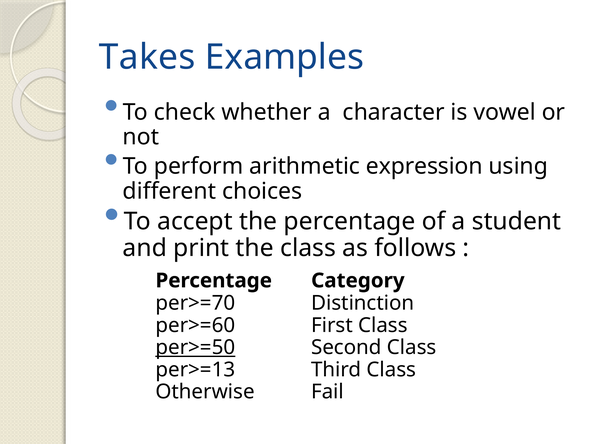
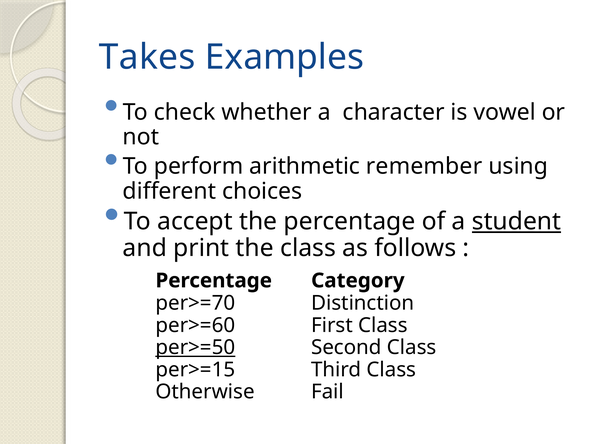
expression: expression -> remember (424, 167)
student underline: none -> present (517, 222)
per>=13: per>=13 -> per>=15 (195, 370)
